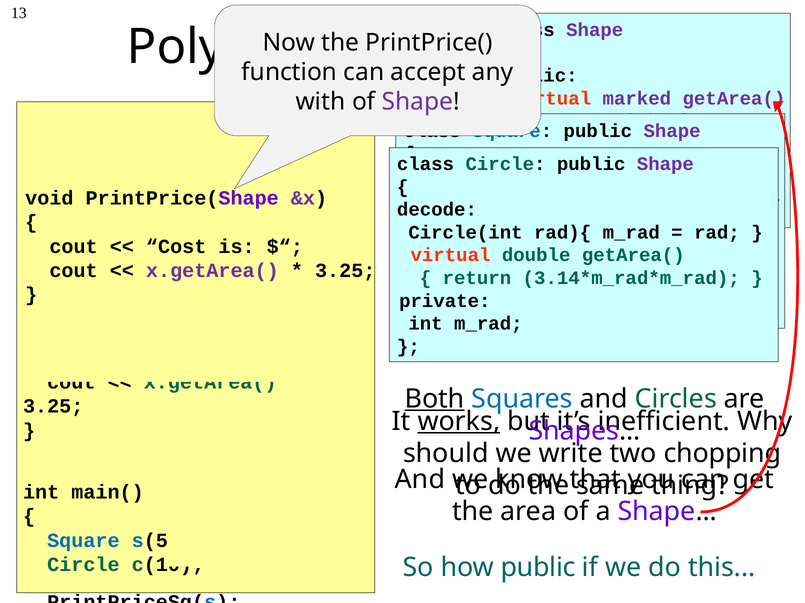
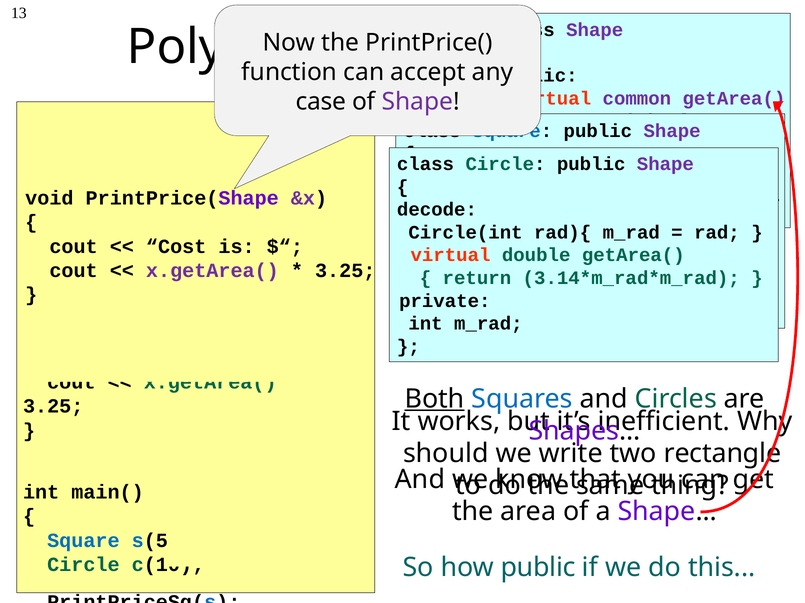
marked: marked -> common (637, 99)
with: with -> case (321, 102)
works underline: present -> none (459, 422)
chopping: chopping -> rectangle (722, 454)
